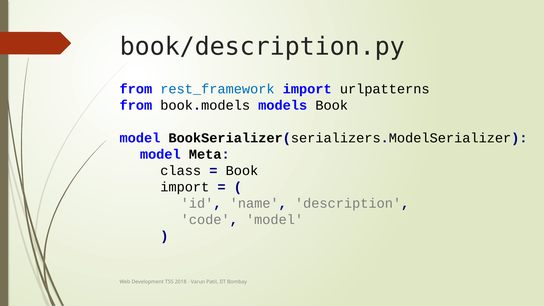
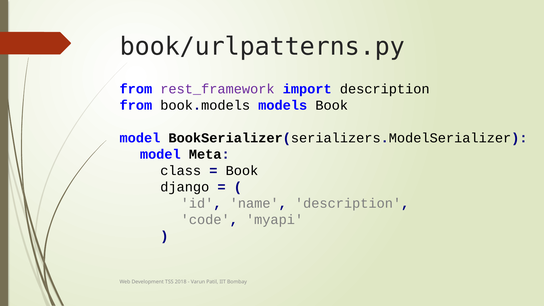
book/description.py: book/description.py -> book/urlpatterns.py (262, 47)
rest_framework colour: blue -> purple (217, 89)
import urlpatterns: urlpatterns -> description (385, 89)
import: import -> django (185, 187)
code model: model -> myapi (275, 220)
